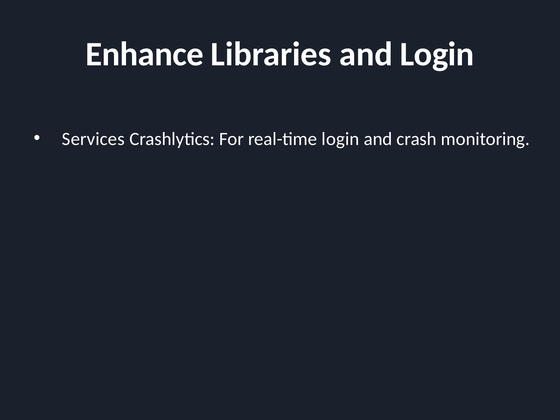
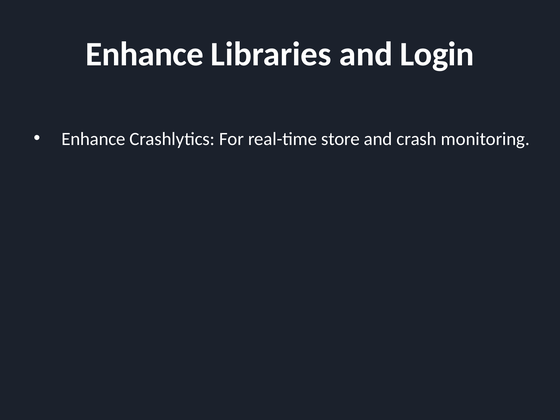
Services: Services -> Enhance (93, 139)
real-time login: login -> store (341, 139)
